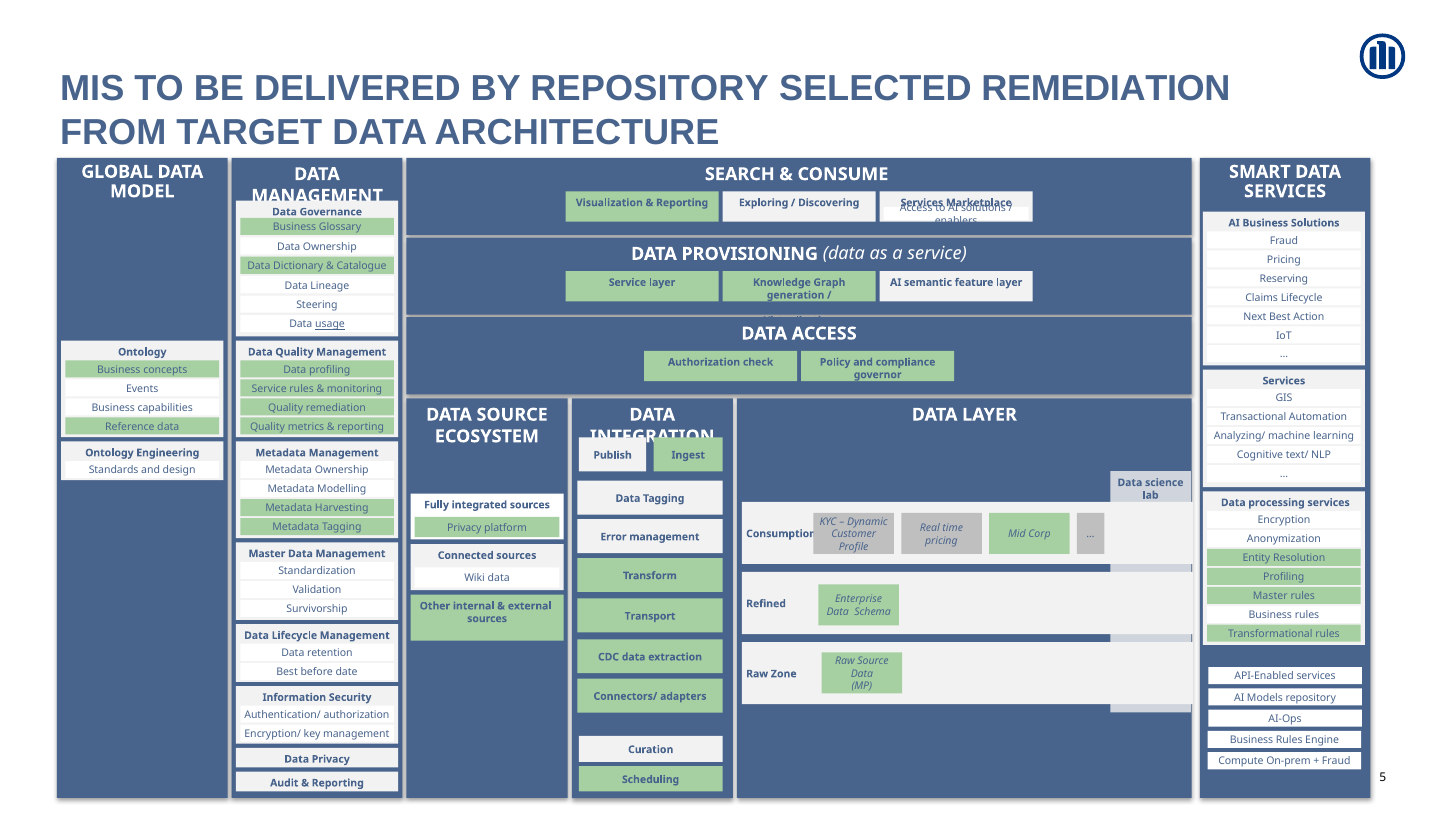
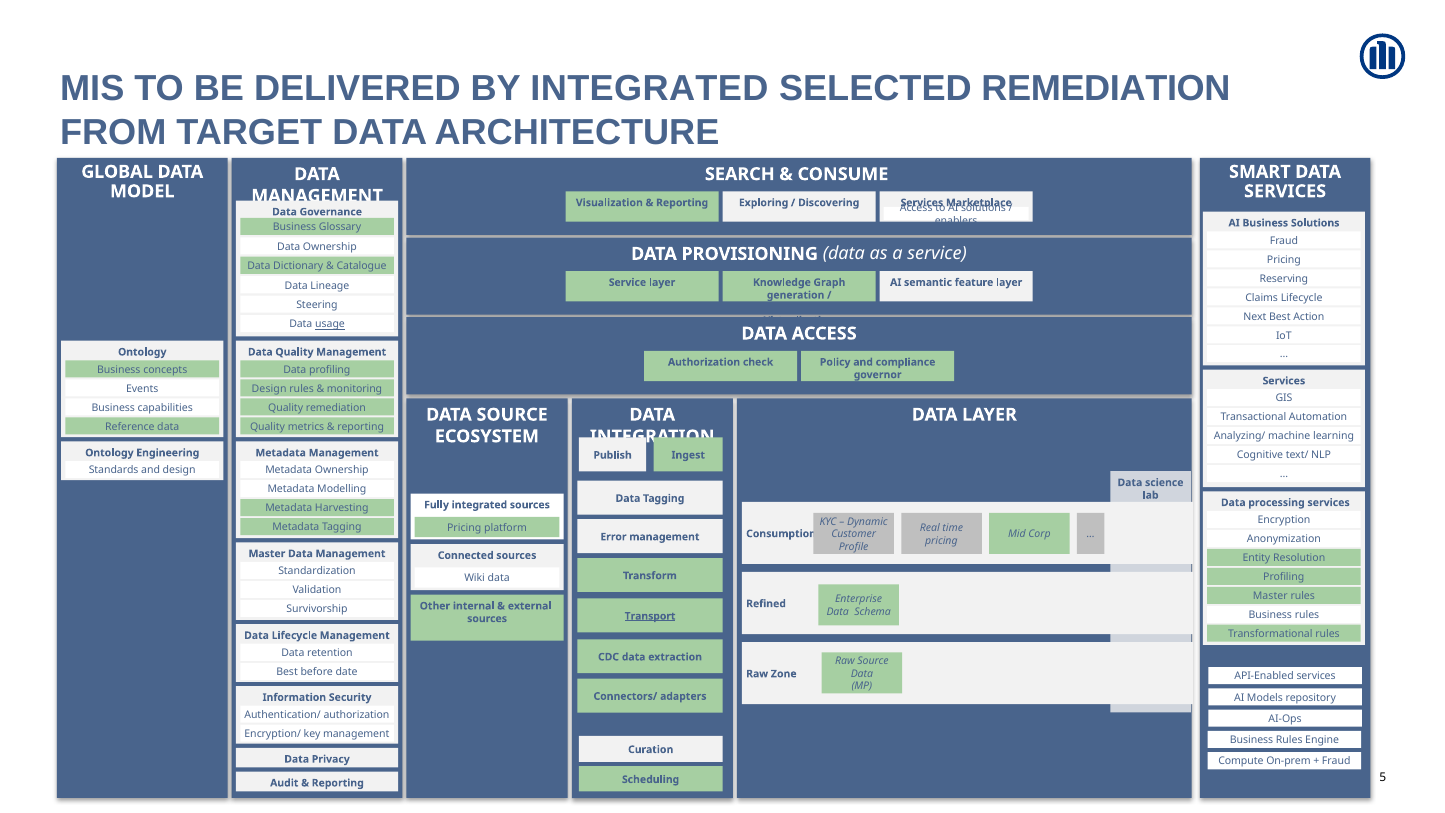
BY REPOSITORY: REPOSITORY -> INTEGRATED (649, 89)
Service: Service -> Design (269, 389)
Privacy: Privacy -> Pricing (464, 528)
Transport underline: none -> present (650, 616)
